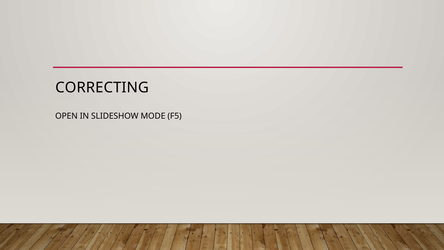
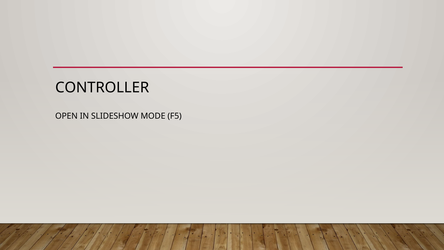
CORRECTING: CORRECTING -> CONTROLLER (102, 88)
